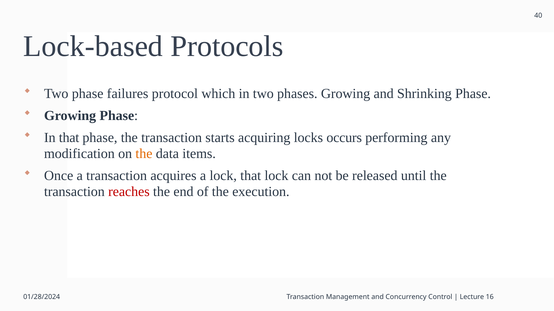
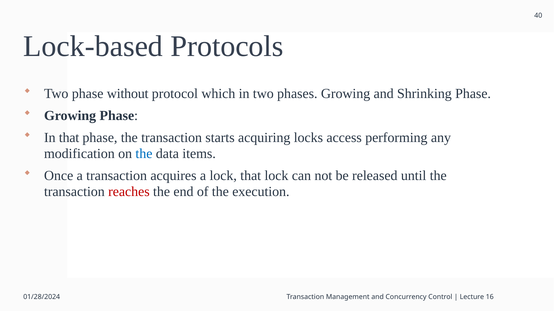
failures: failures -> without (128, 94)
occurs: occurs -> access (344, 138)
the colour: orange -> blue (144, 154)
